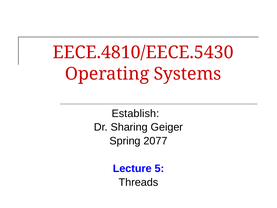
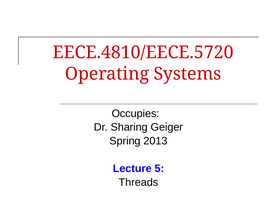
EECE.4810/EECE.5430: EECE.4810/EECE.5430 -> EECE.4810/EECE.5720 (143, 52)
Establish: Establish -> Occupies (135, 113)
2077: 2077 -> 2013 (156, 141)
